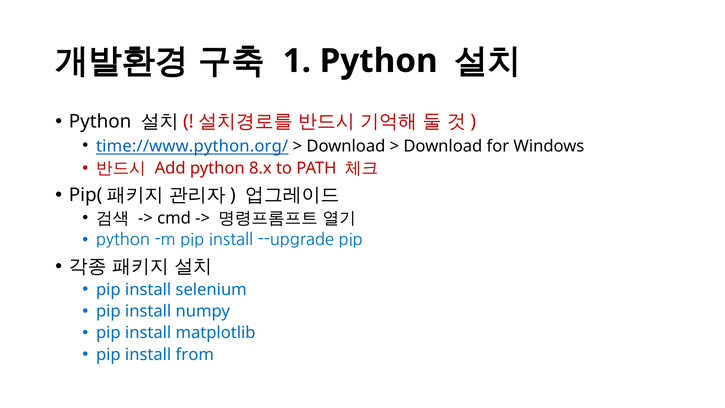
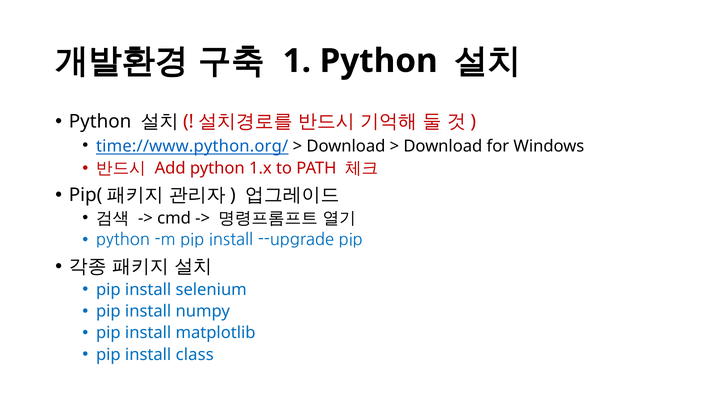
8.x: 8.x -> 1.x (260, 168)
from: from -> class (195, 355)
